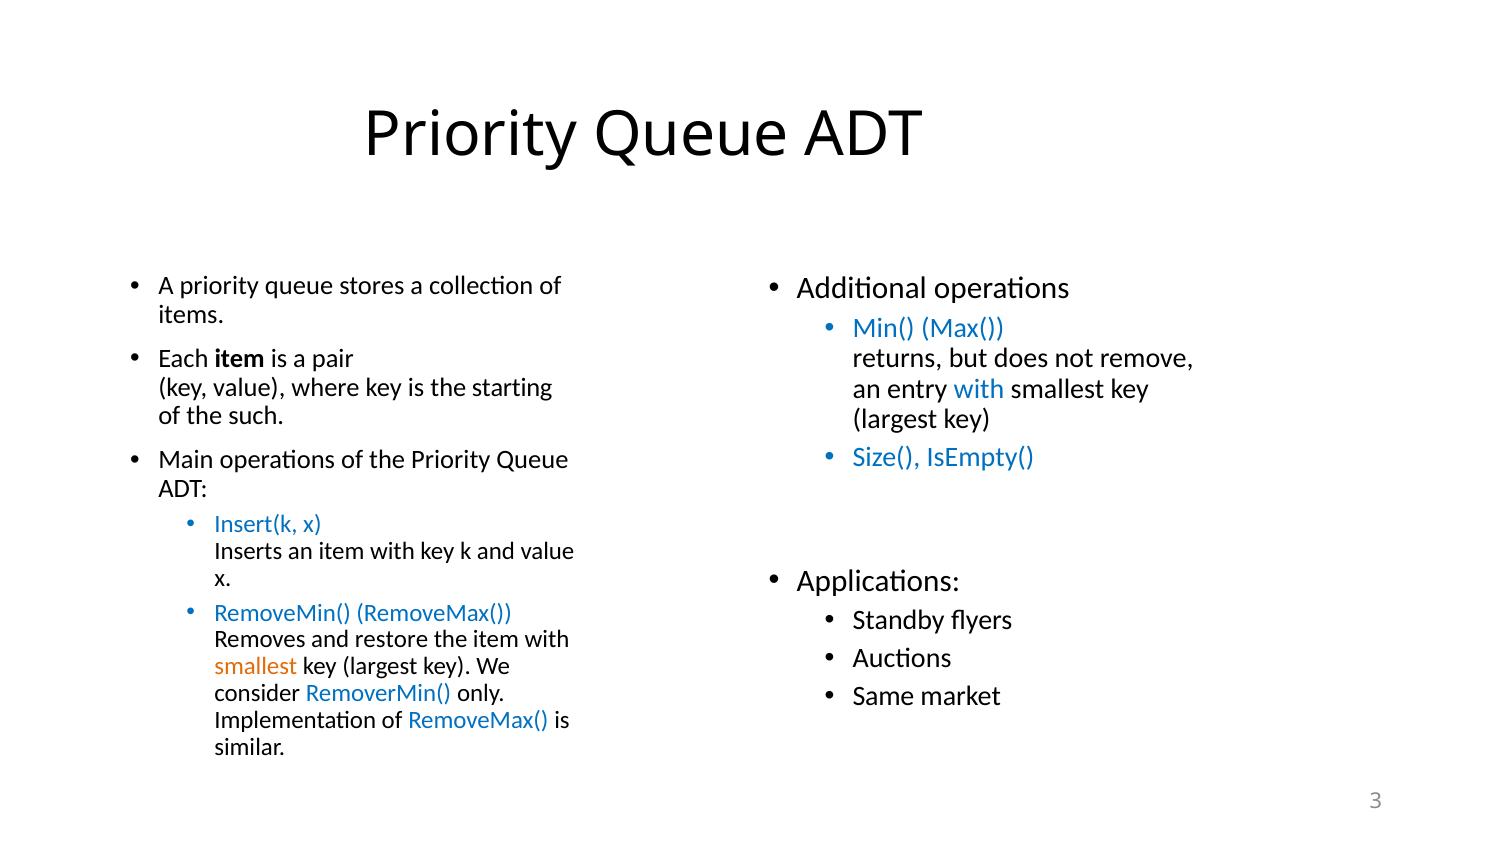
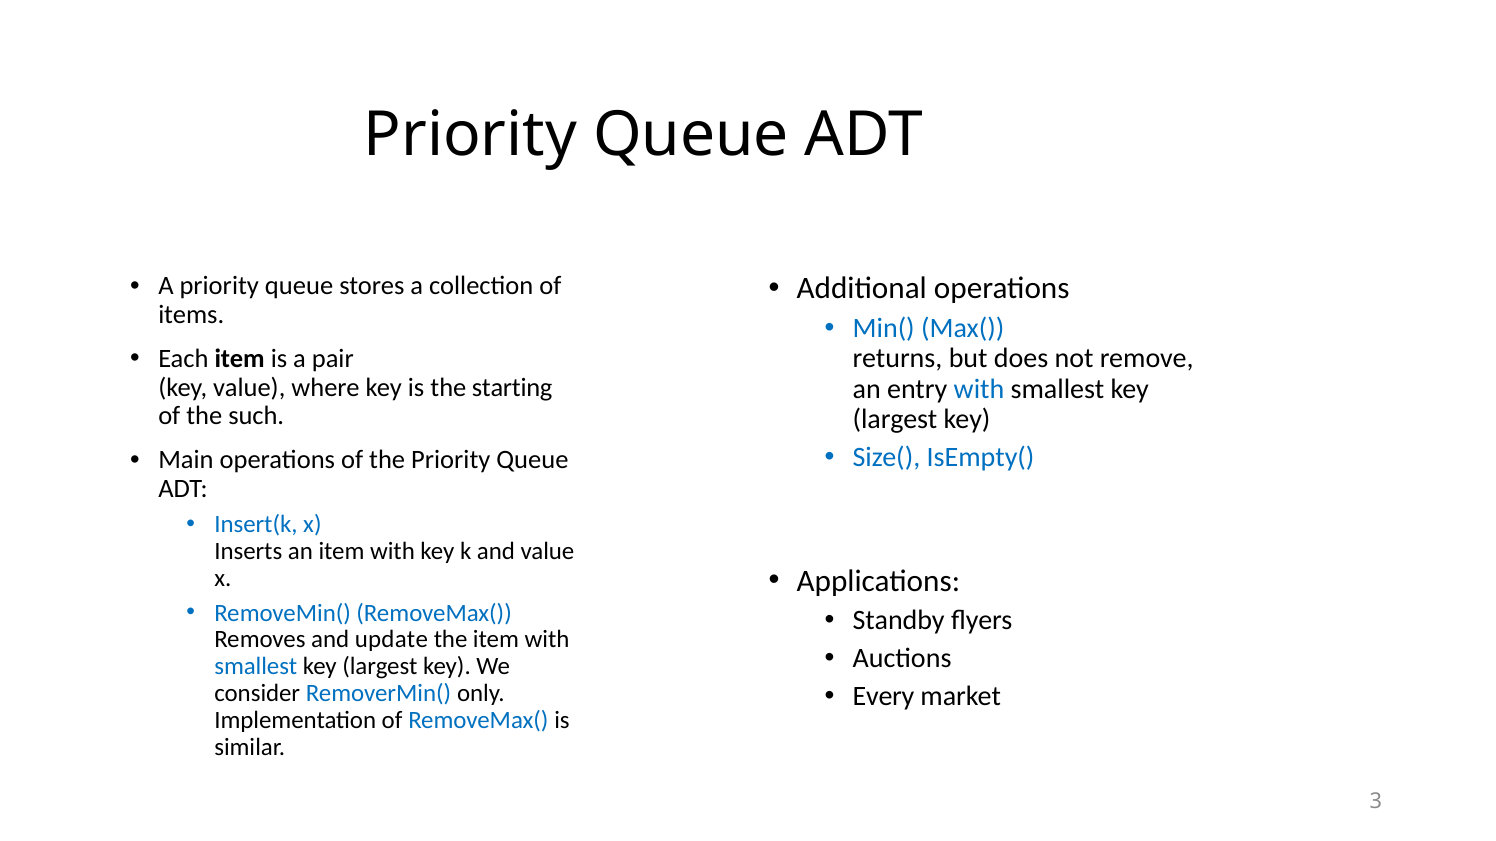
restore: restore -> update (391, 640)
smallest colour: orange -> blue (256, 667)
Same: Same -> Every (884, 697)
